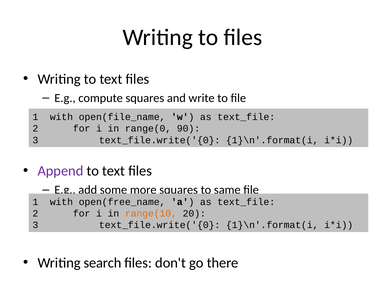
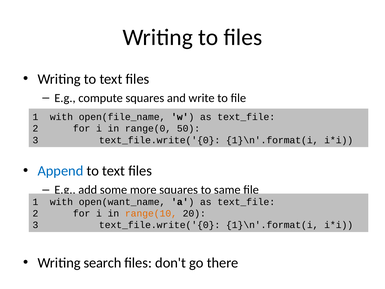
90: 90 -> 50 (188, 128)
Append colour: purple -> blue (60, 171)
open(free_name: open(free_name -> open(want_name (122, 202)
